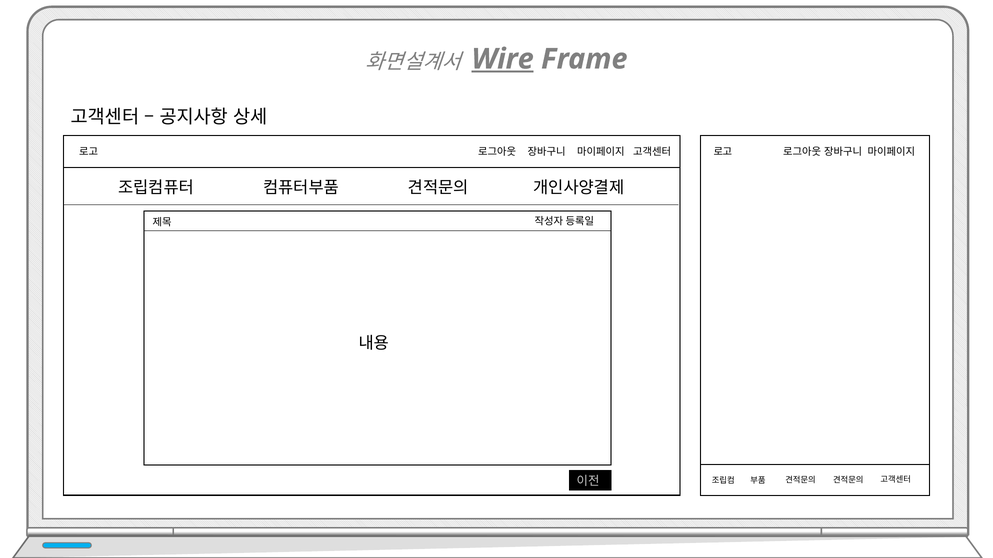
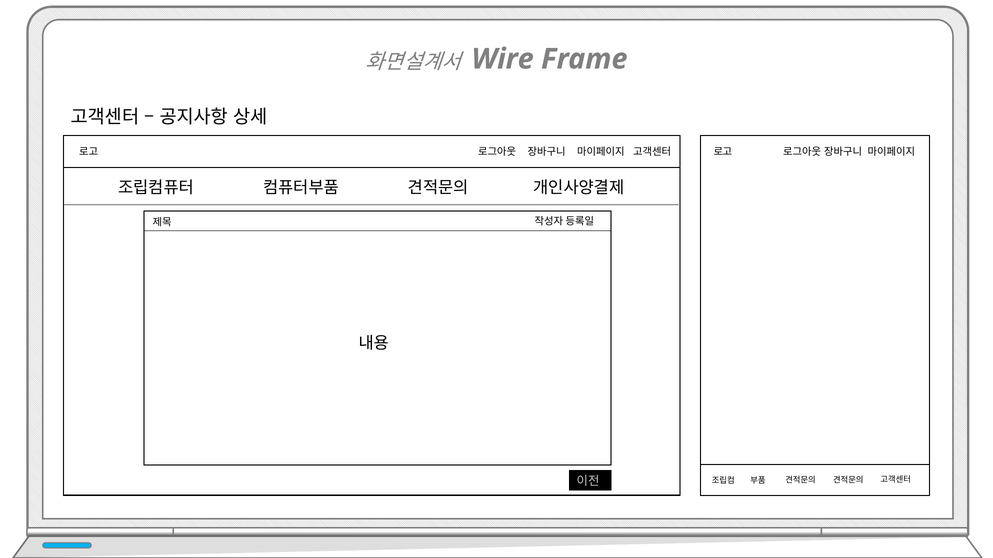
Wire underline: present -> none (503, 59)
